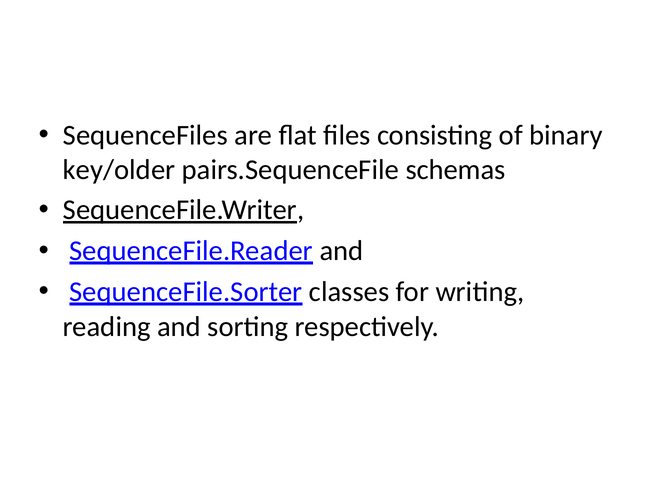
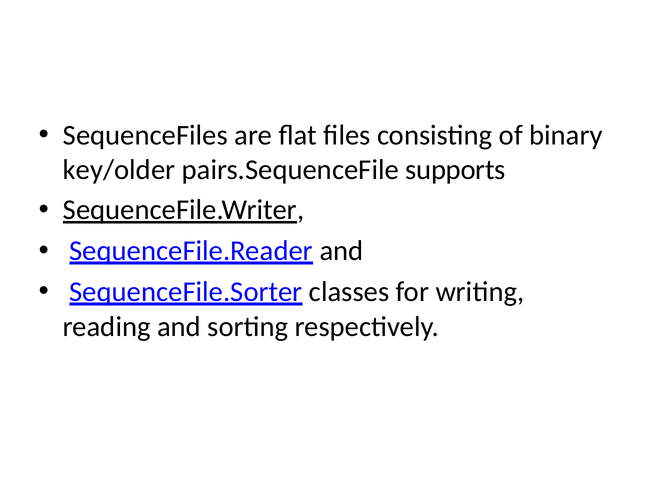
schemas: schemas -> supports (456, 170)
